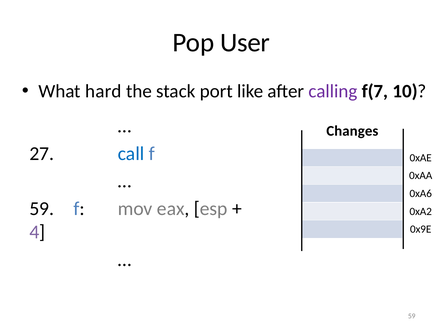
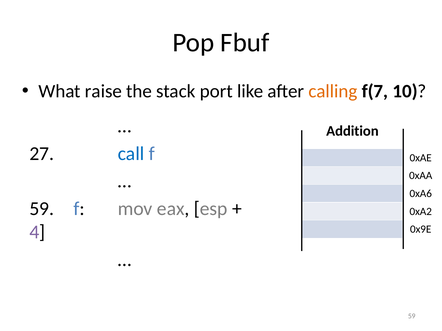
User: User -> Fbuf (245, 43)
hard: hard -> raise (103, 91)
calling colour: purple -> orange (333, 91)
Changes: Changes -> Addition (352, 131)
